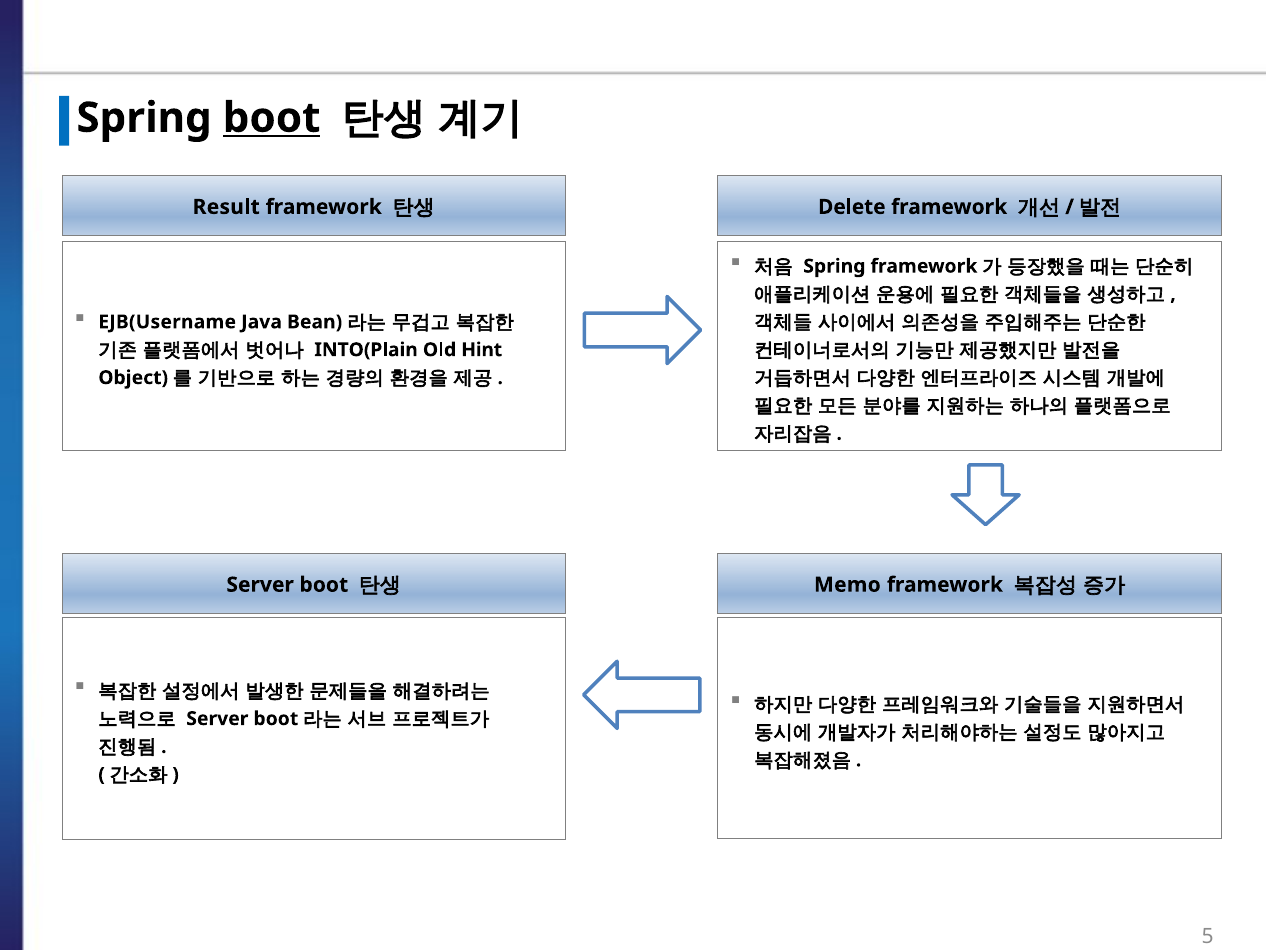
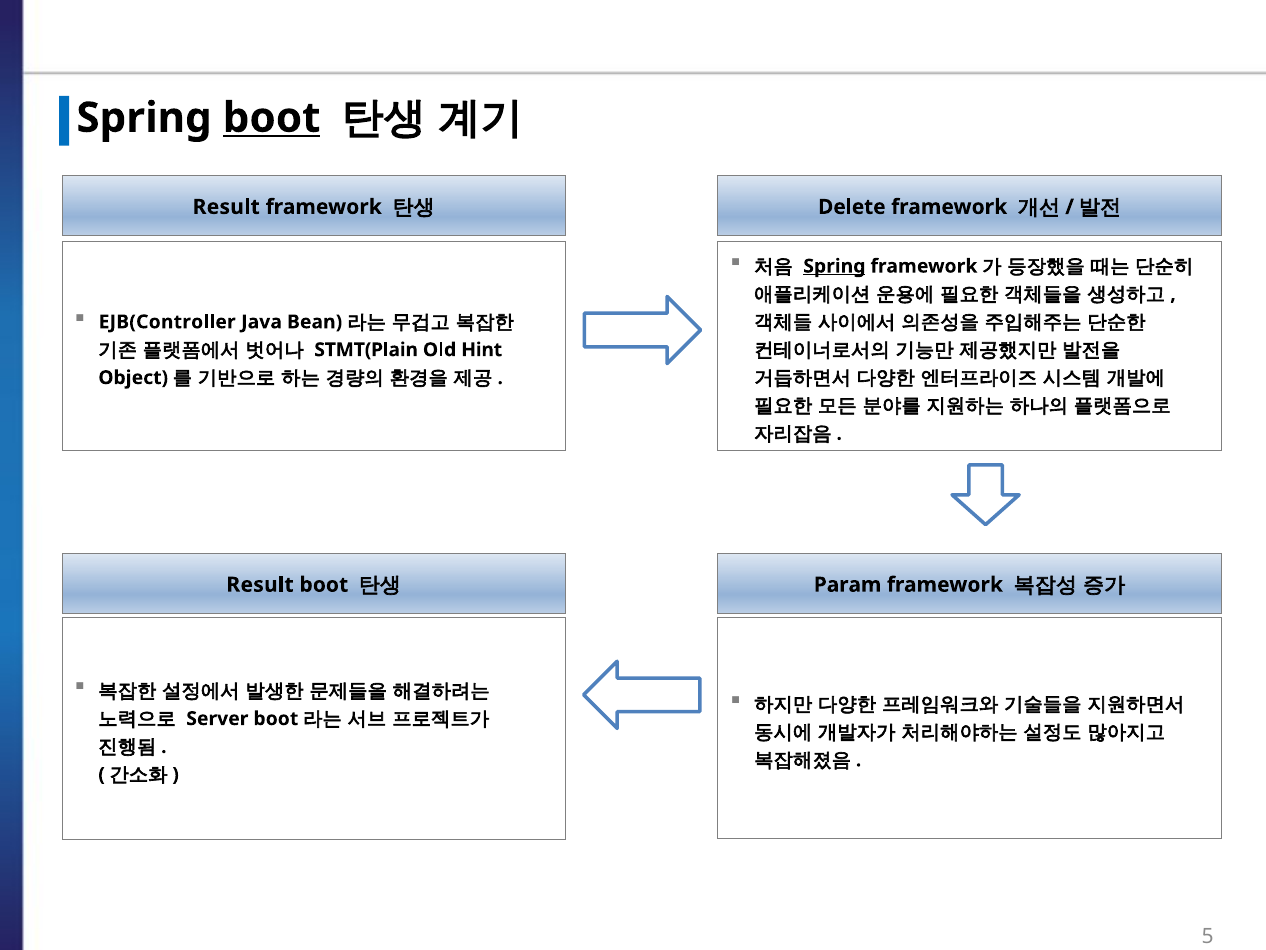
Spring underline: none -> present (834, 266)
EJB(Username: EJB(Username -> EJB(Controller (167, 322)
INTO(Plain: INTO(Plain -> STMT(Plain (366, 350)
Server: Server -> Result (260, 584)
Memo: Memo -> Param (848, 584)
